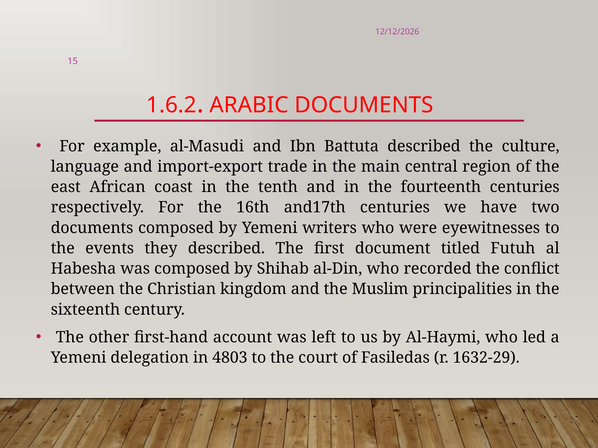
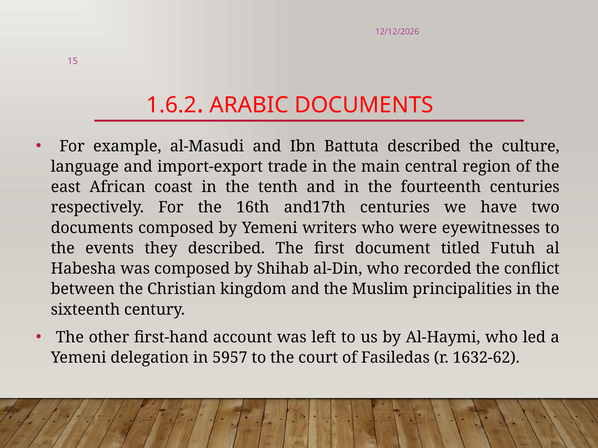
4803: 4803 -> 5957 (230, 358)
1632-29: 1632-29 -> 1632-62 (486, 358)
